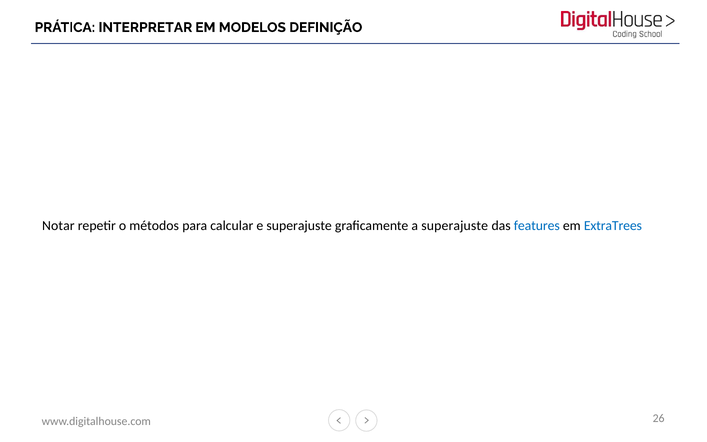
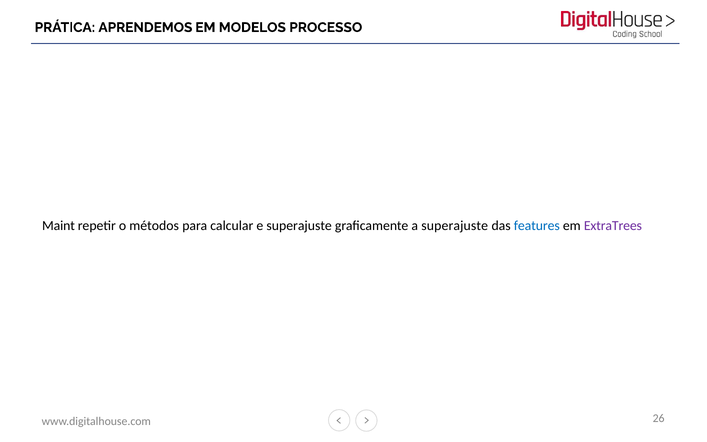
INTERPRETAR: INTERPRETAR -> APRENDEMOS (145, 27)
DEFINIÇÃO: DEFINIÇÃO -> PROCESSO (326, 27)
Notar: Notar -> Maint (58, 226)
ExtraTrees colour: blue -> purple (613, 226)
